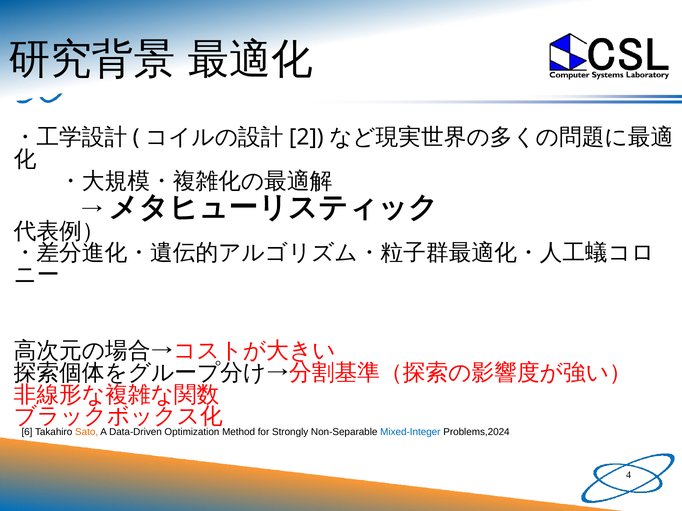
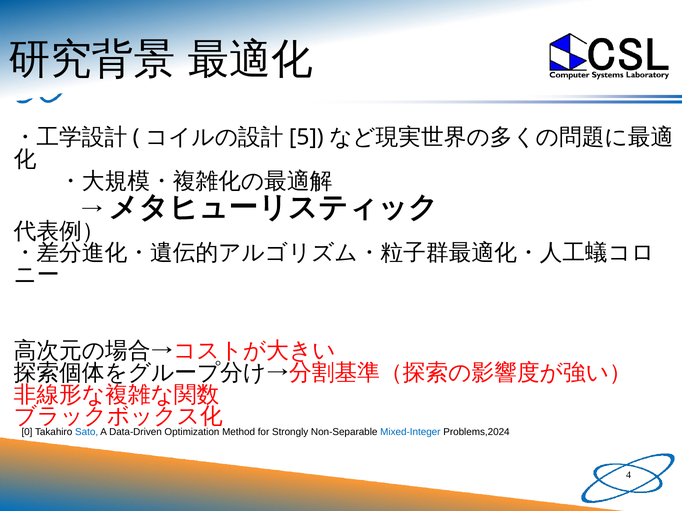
2: 2 -> 5 (306, 138)
6: 6 -> 0 (27, 432)
Sato colour: orange -> blue (87, 432)
